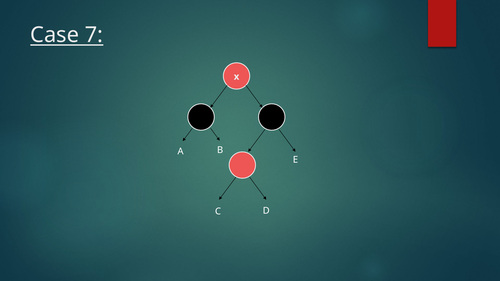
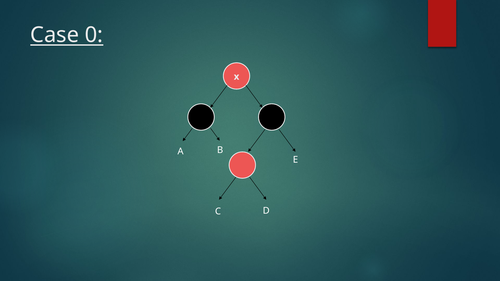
7: 7 -> 0 (94, 35)
